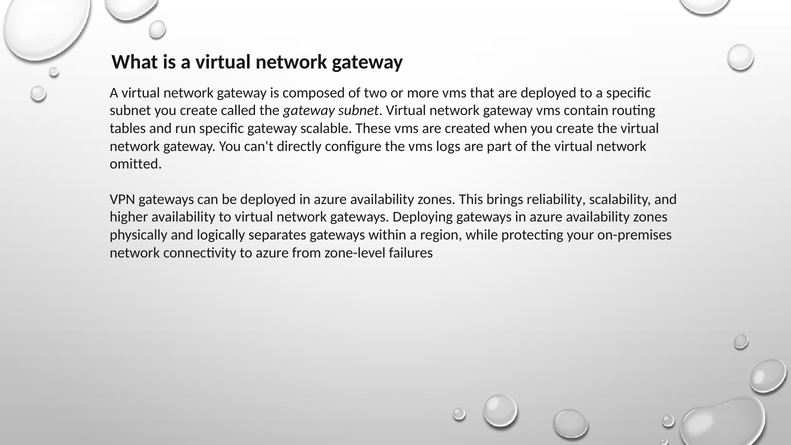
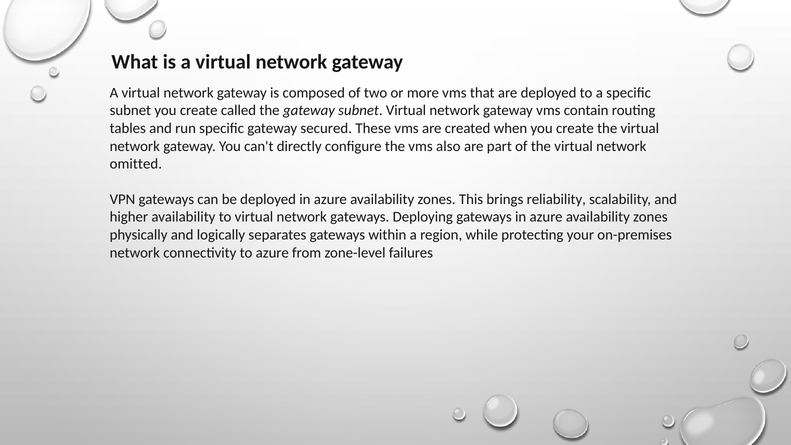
scalable: scalable -> secured (326, 128)
logs: logs -> also (448, 146)
